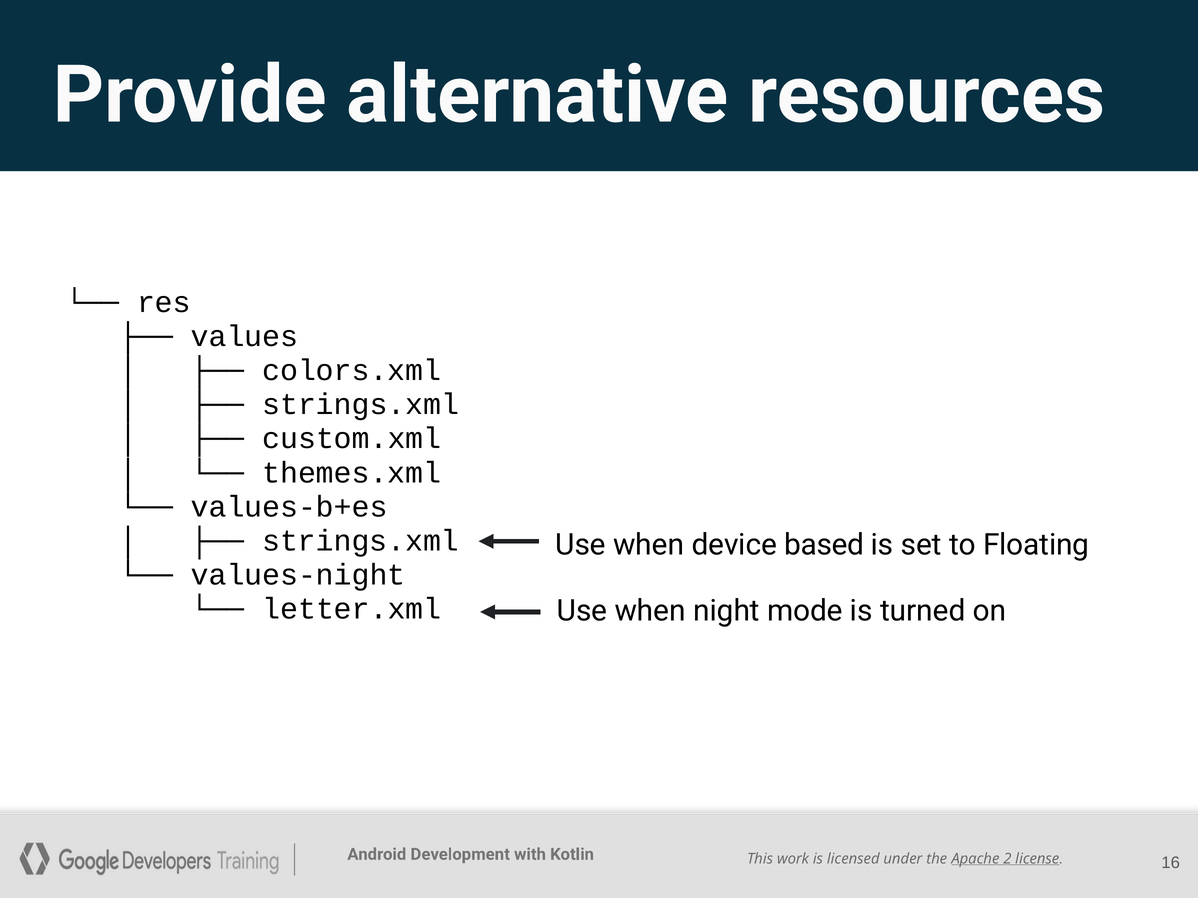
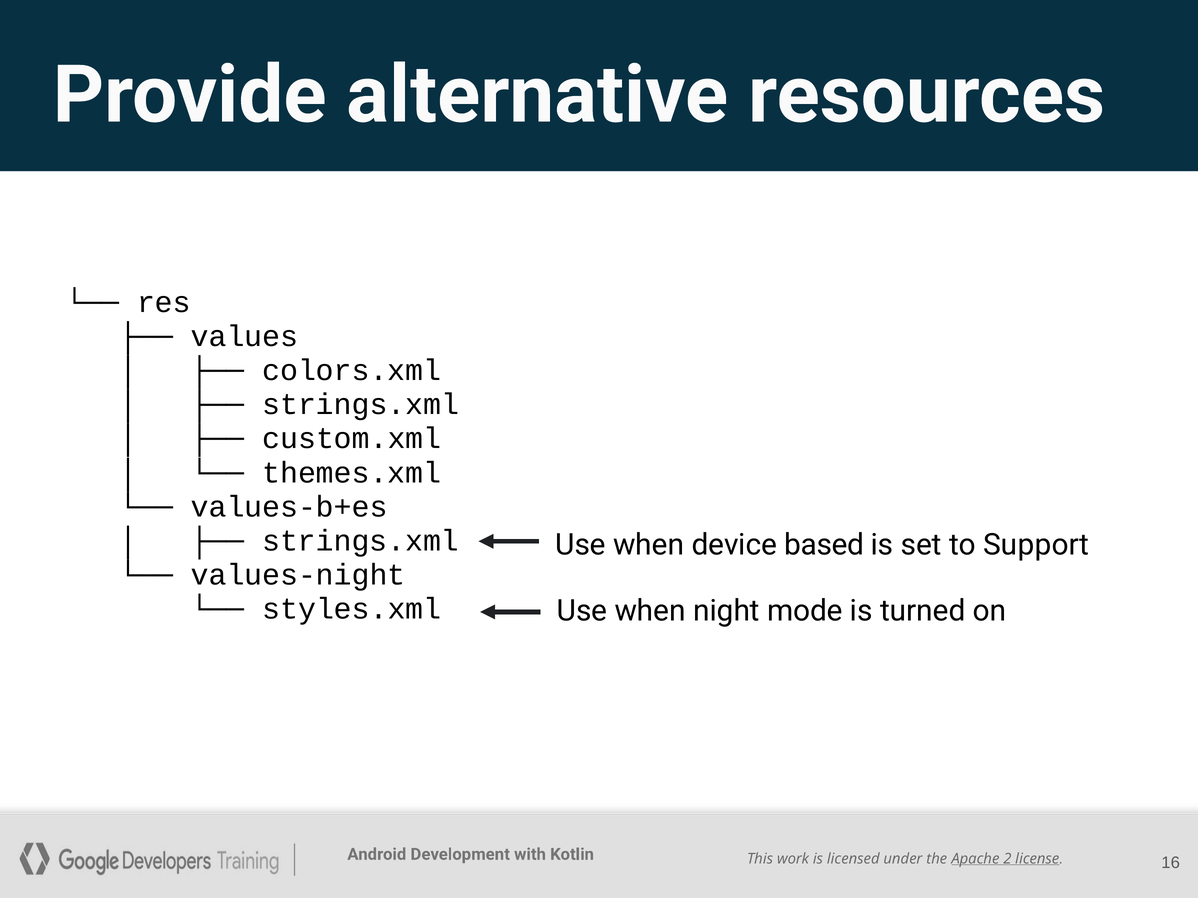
Floating: Floating -> Support (1036, 545)
letter.xml: letter.xml -> styles.xml (352, 609)
